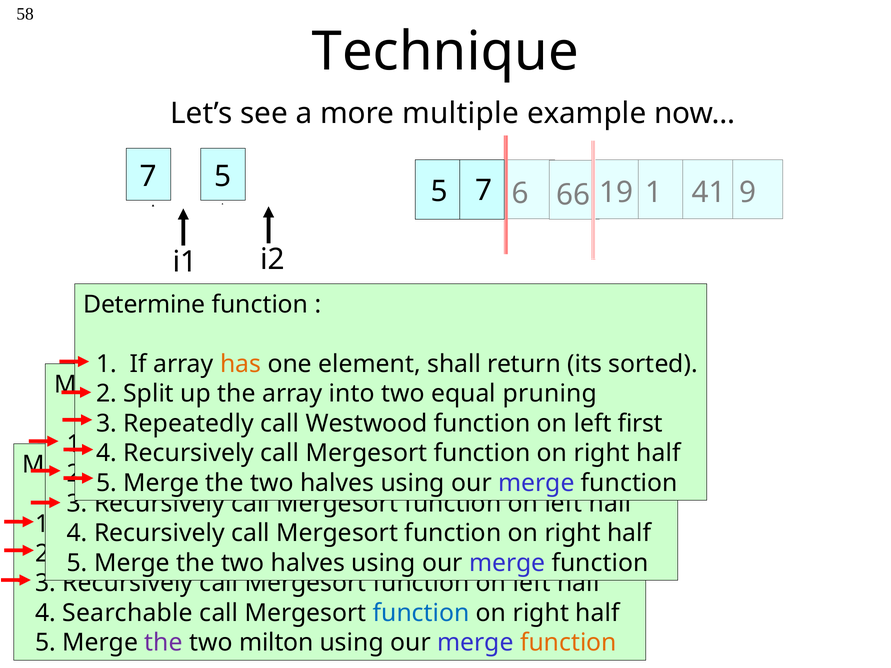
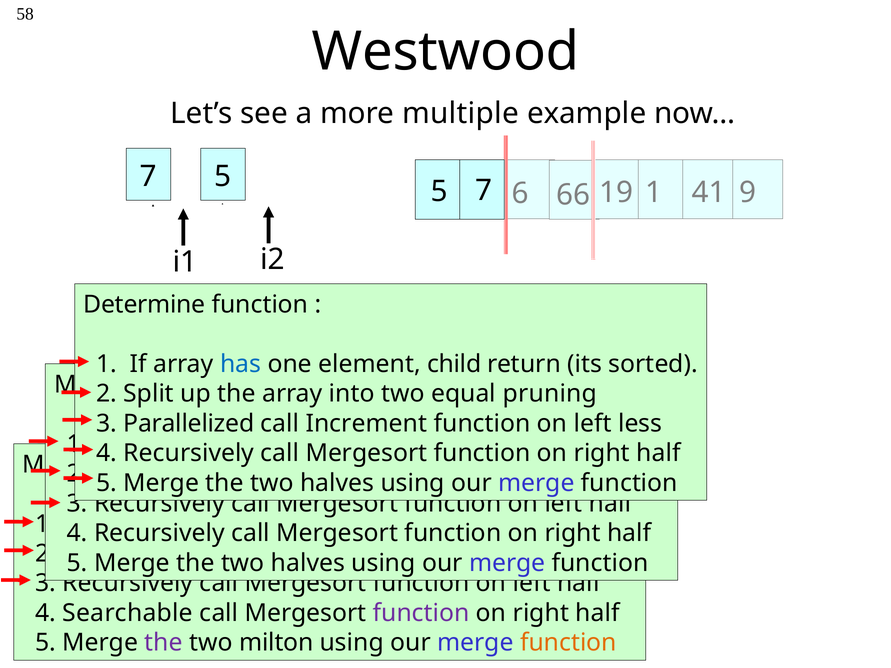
Technique: Technique -> Westwood (445, 52)
has colour: orange -> blue (241, 364)
shall: shall -> child (454, 364)
Repeatedly: Repeatedly -> Parallelized (189, 424)
Westwood: Westwood -> Increment (366, 424)
first: first -> less (640, 424)
function colour: blue -> purple (421, 613)
